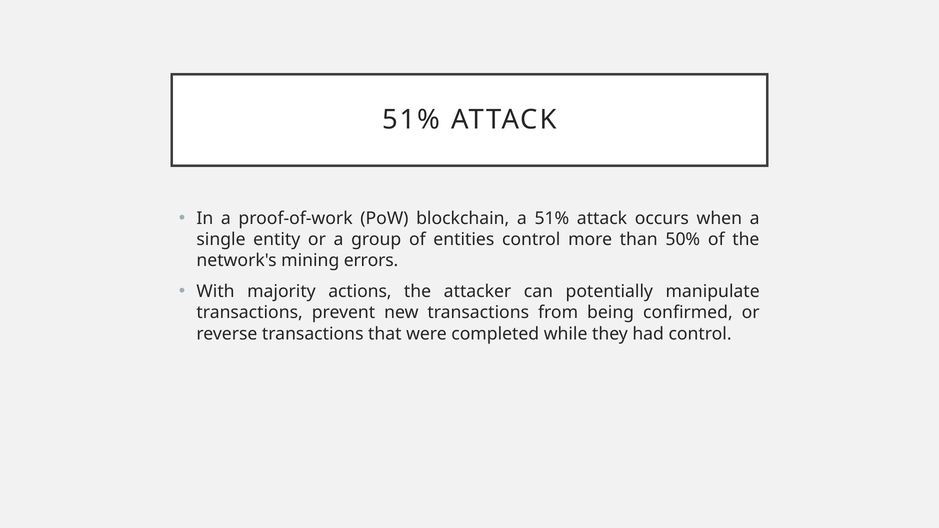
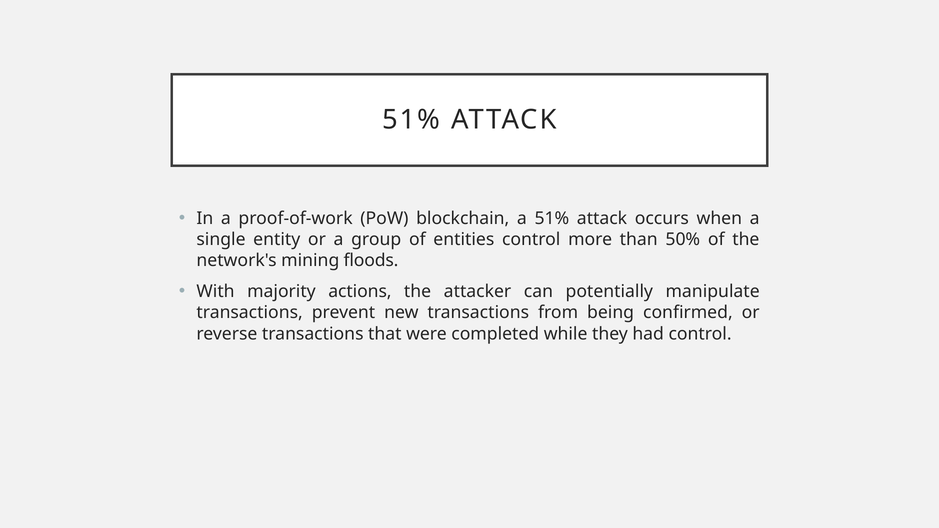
errors: errors -> floods (371, 261)
